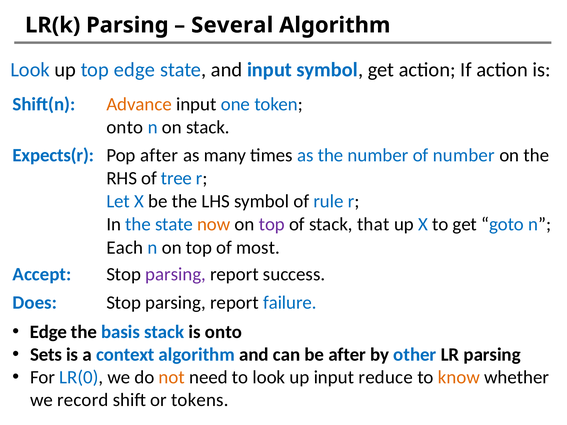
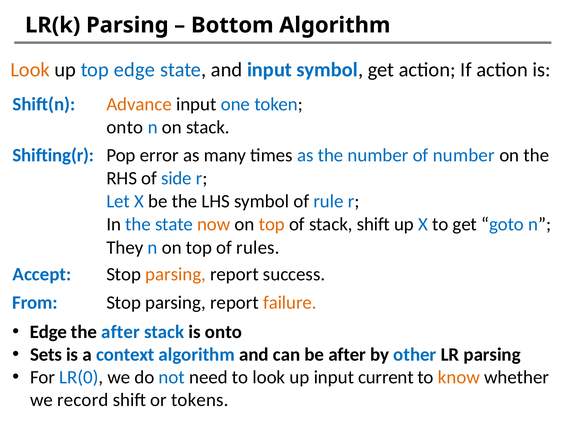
Several: Several -> Bottom (232, 25)
Look colour: blue -> orange (30, 70)
Expects(r: Expects(r -> Shifting(r (53, 155)
Pop after: after -> error (159, 155)
tree: tree -> side (176, 178)
top colour: purple -> orange (272, 225)
stack that: that -> shift (373, 225)
Each: Each -> They (125, 248)
most: most -> rules (258, 248)
parsing colour: purple -> orange (176, 274)
Does: Does -> From (35, 303)
failure colour: blue -> orange (290, 303)
the basis: basis -> after (121, 332)
not colour: orange -> blue (172, 377)
reduce: reduce -> current (386, 377)
